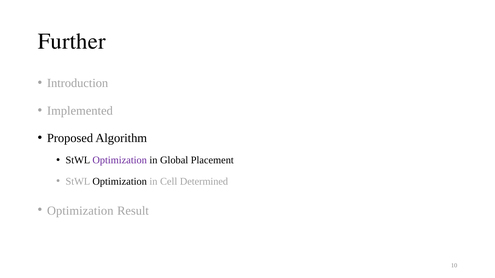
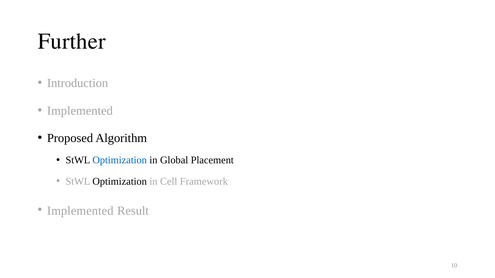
Optimization colour: purple -> blue (120, 160)
Determined: Determined -> Framework (204, 182)
Optimization: Optimization -> Implemented (80, 211)
